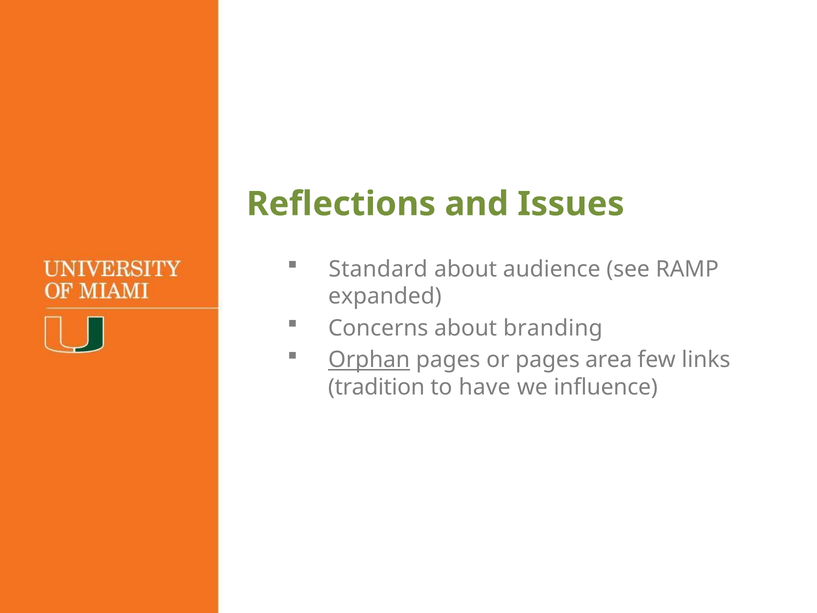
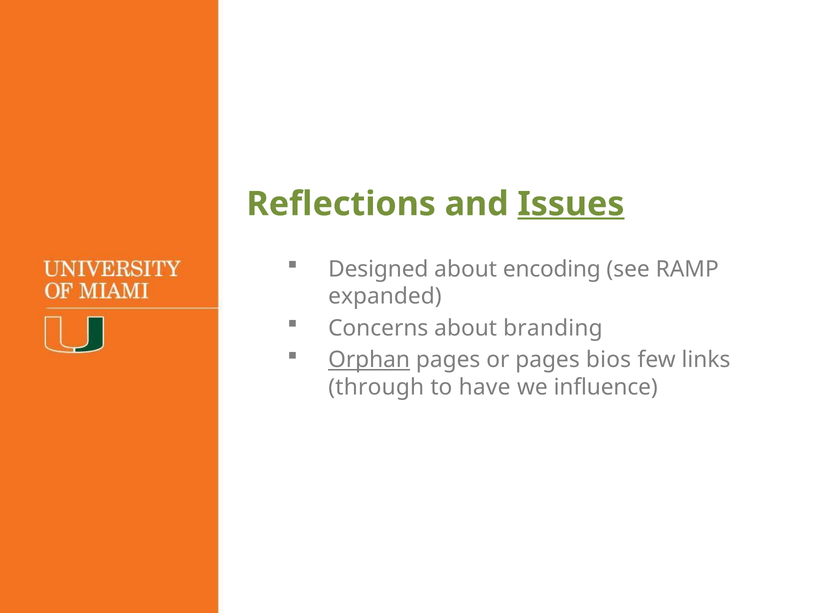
Issues underline: none -> present (571, 204)
Standard: Standard -> Designed (378, 269)
audience: audience -> encoding (552, 269)
area: area -> bios (609, 360)
tradition: tradition -> through (376, 387)
